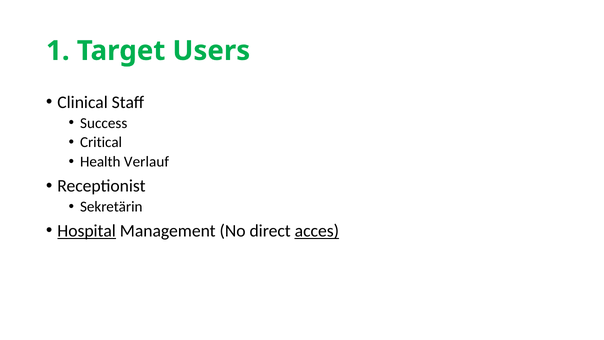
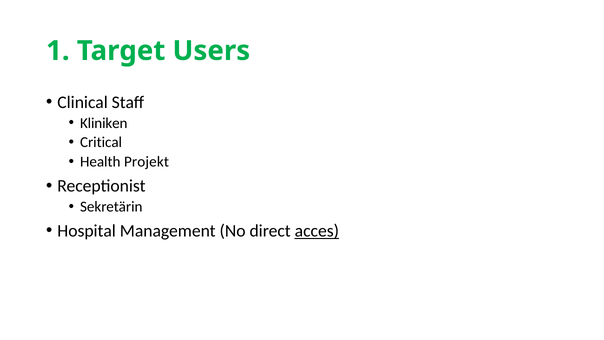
Success: Success -> Kliniken (104, 123)
Verlauf: Verlauf -> Projekt (146, 162)
Hospital underline: present -> none (87, 231)
